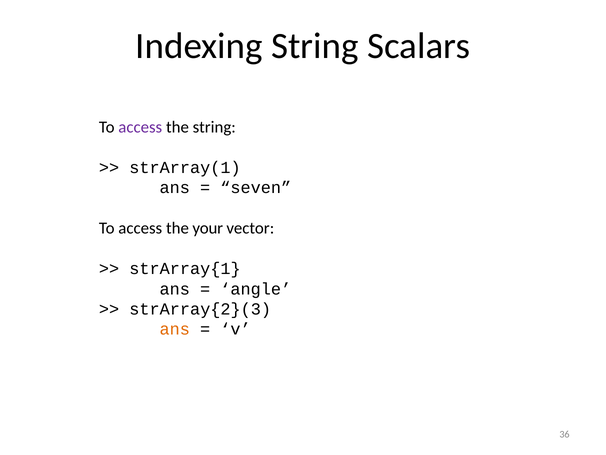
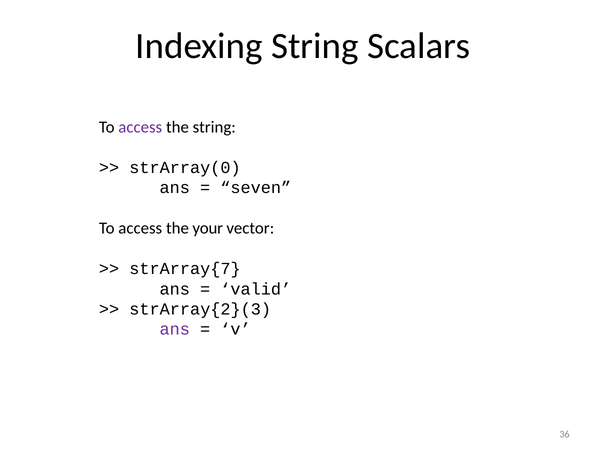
strArray(1: strArray(1 -> strArray(0 (185, 167)
strArray{1: strArray{1 -> strArray{7 (185, 268)
angle: angle -> valid (256, 289)
ans colour: orange -> purple (175, 329)
